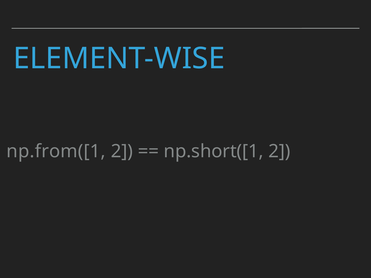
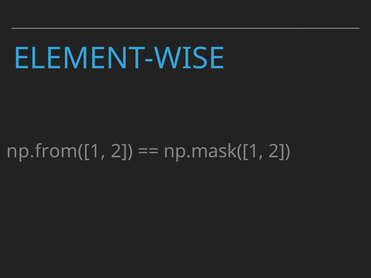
np.short([1: np.short([1 -> np.mask([1 (214, 151)
